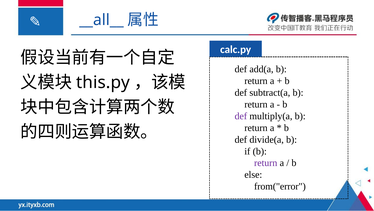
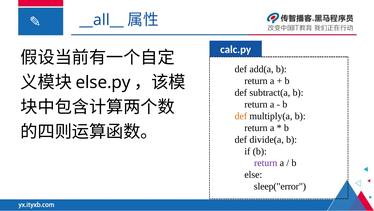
this.py: this.py -> else.py (103, 82)
def colour: purple -> orange (241, 116)
from("error: from("error -> sleep("error (280, 186)
